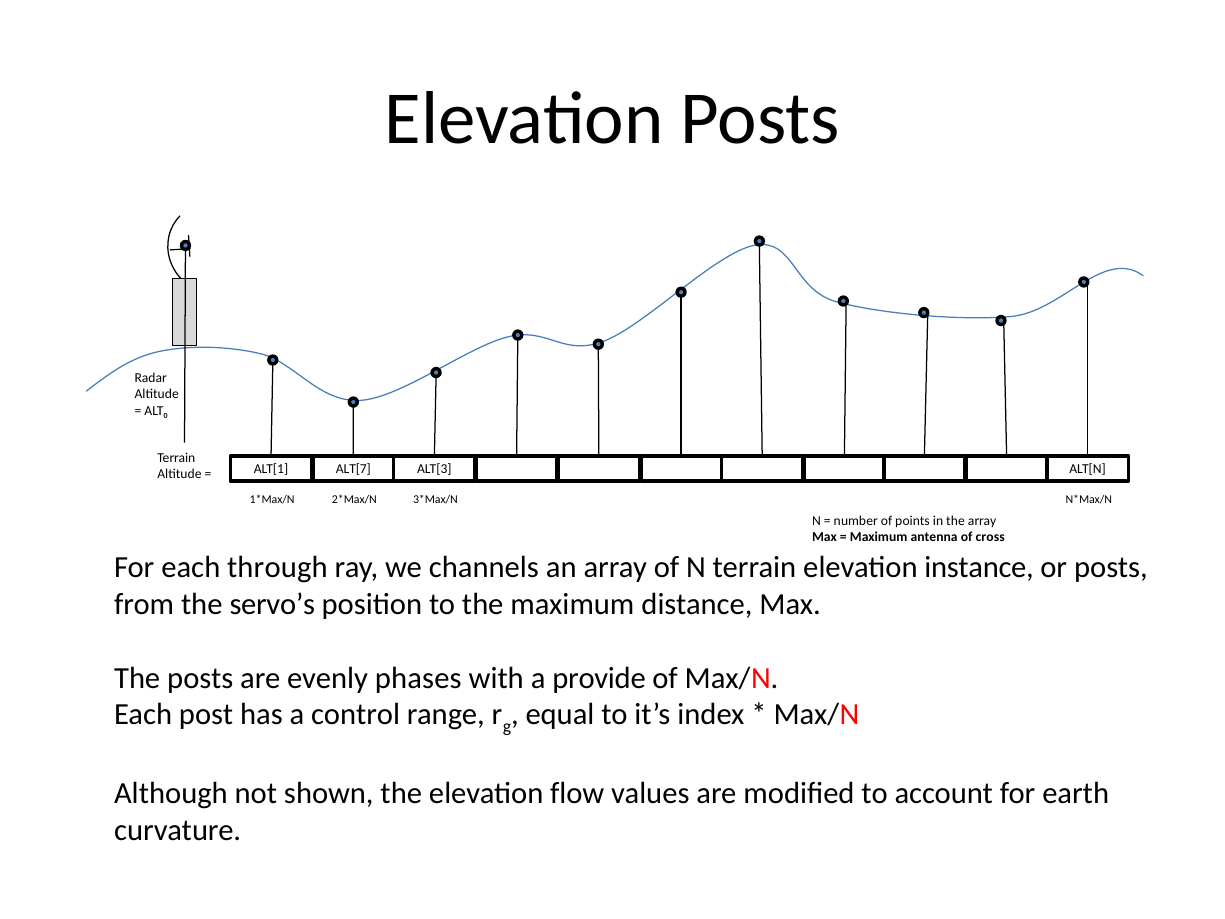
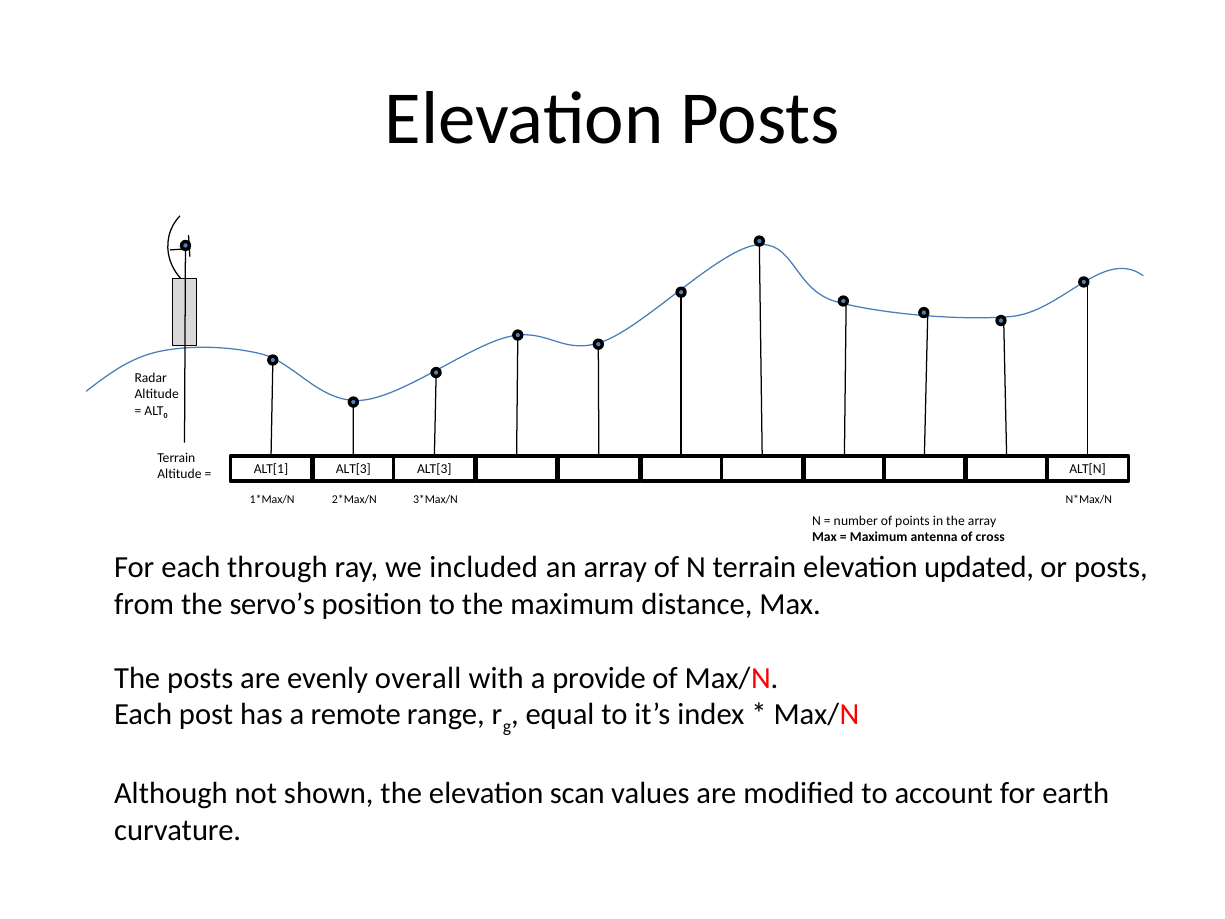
ALT[1 ALT[7: ALT[7 -> ALT[3 (353, 469)
channels: channels -> included (484, 568)
instance: instance -> updated (979, 568)
phases: phases -> overall (418, 678)
control: control -> remote (356, 715)
flow: flow -> scan (577, 793)
